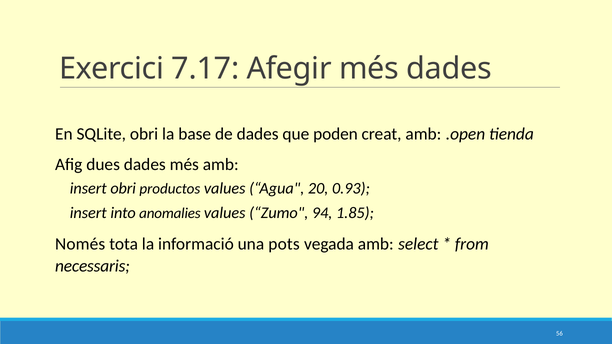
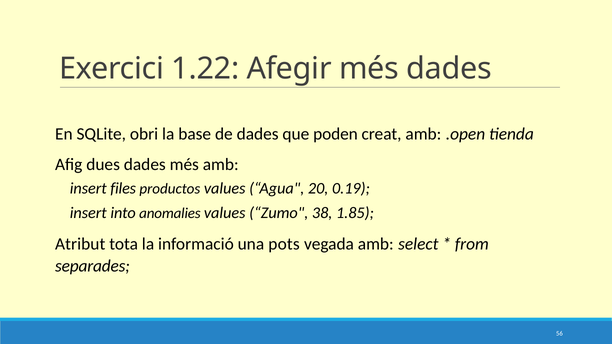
7.17: 7.17 -> 1.22 (205, 69)
insert obri: obri -> files (123, 188)
0.93: 0.93 -> 0.19 (351, 188)
94: 94 -> 38 (322, 213)
Només: Només -> Atribut (80, 244)
necessaris: necessaris -> separades (92, 266)
